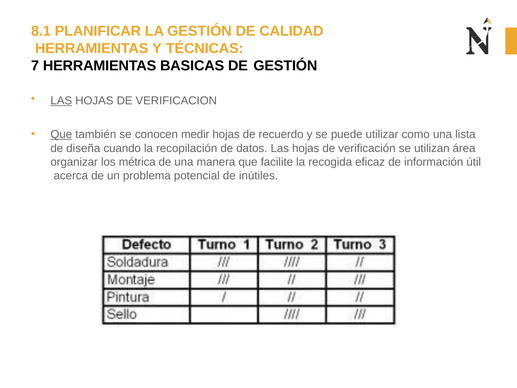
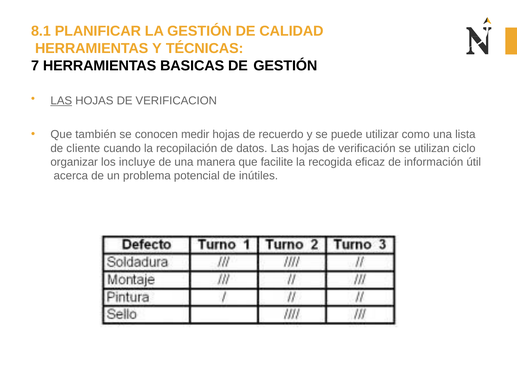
Que underline: present -> none (61, 134)
diseña: diseña -> cliente (83, 148)
área: área -> ciclo (464, 148)
métrica: métrica -> incluye (137, 162)
